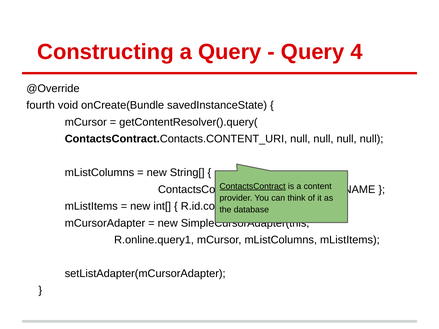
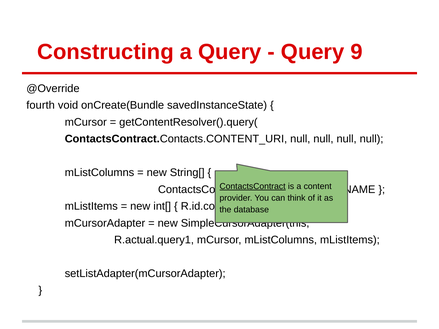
4: 4 -> 9 (357, 52)
R.online.query1: R.online.query1 -> R.actual.query1 (154, 240)
